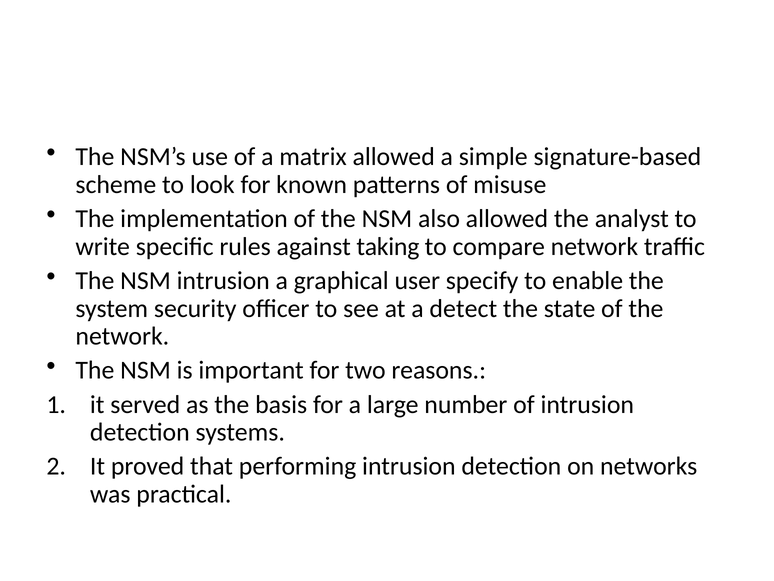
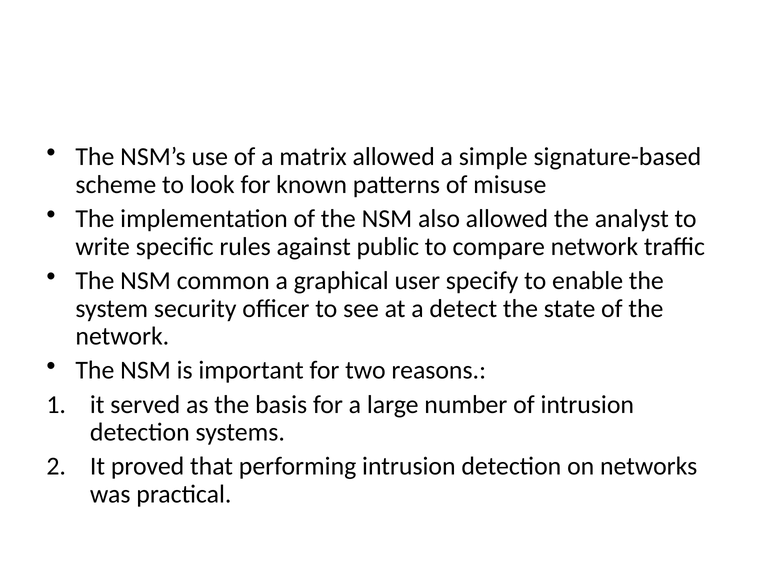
taking: taking -> public (388, 246)
NSM intrusion: intrusion -> common (223, 280)
